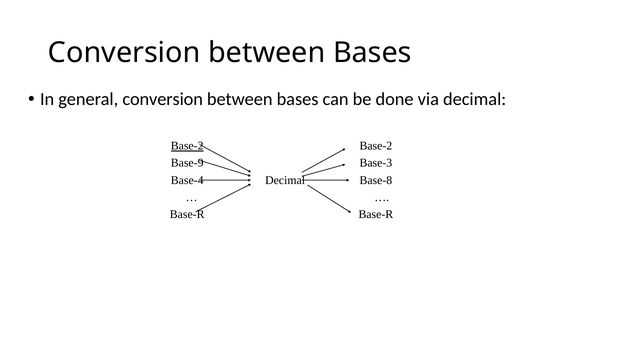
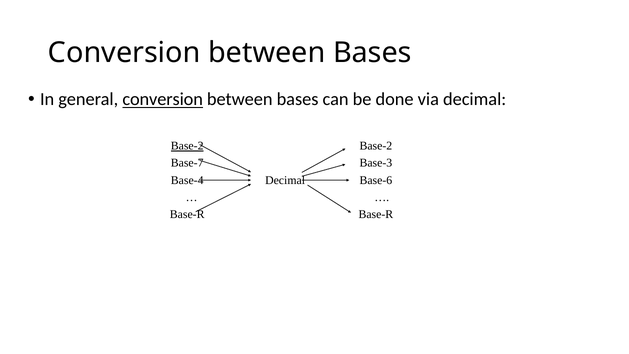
conversion underline: none -> present (163, 99)
Base-9: Base-9 -> Base-7 (187, 163)
Base-8: Base-8 -> Base-6 (376, 180)
